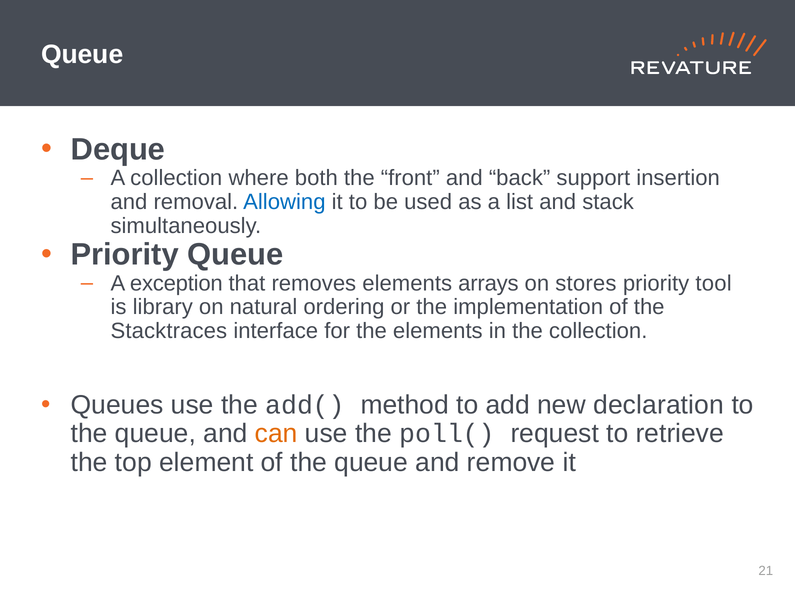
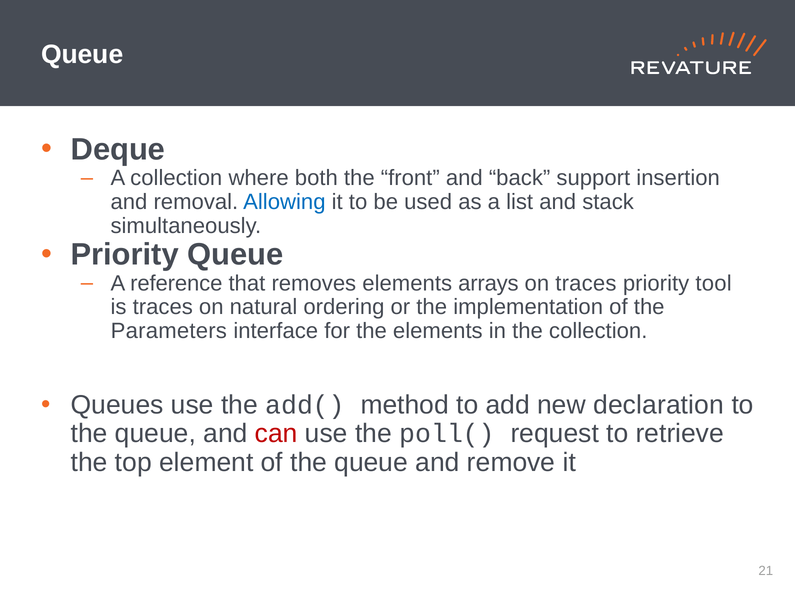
exception: exception -> reference (176, 283)
on stores: stores -> traces (586, 283)
is library: library -> traces (163, 307)
Stacktraces: Stacktraces -> Parameters (169, 331)
can colour: orange -> red (276, 433)
